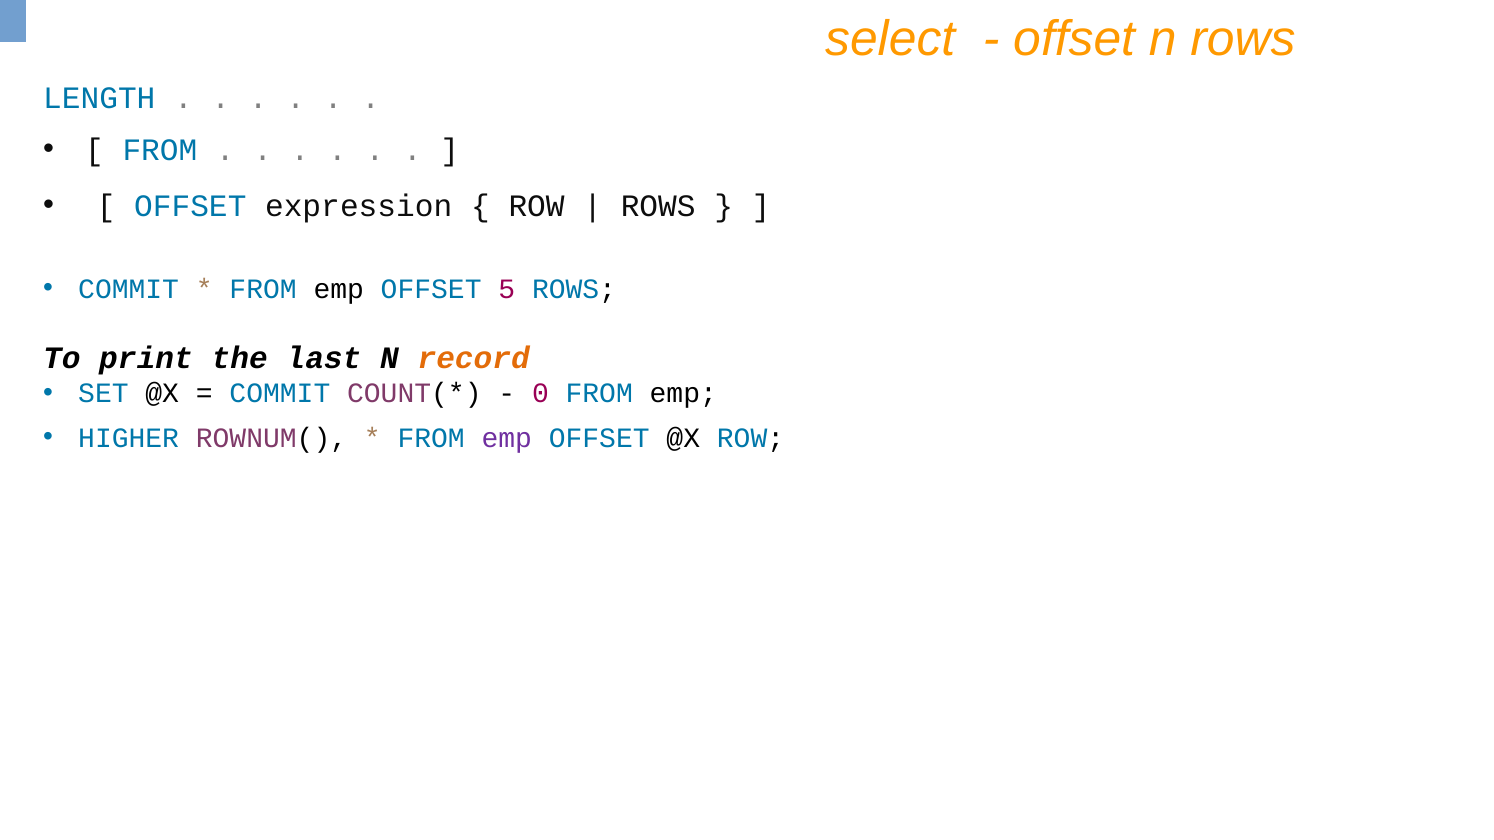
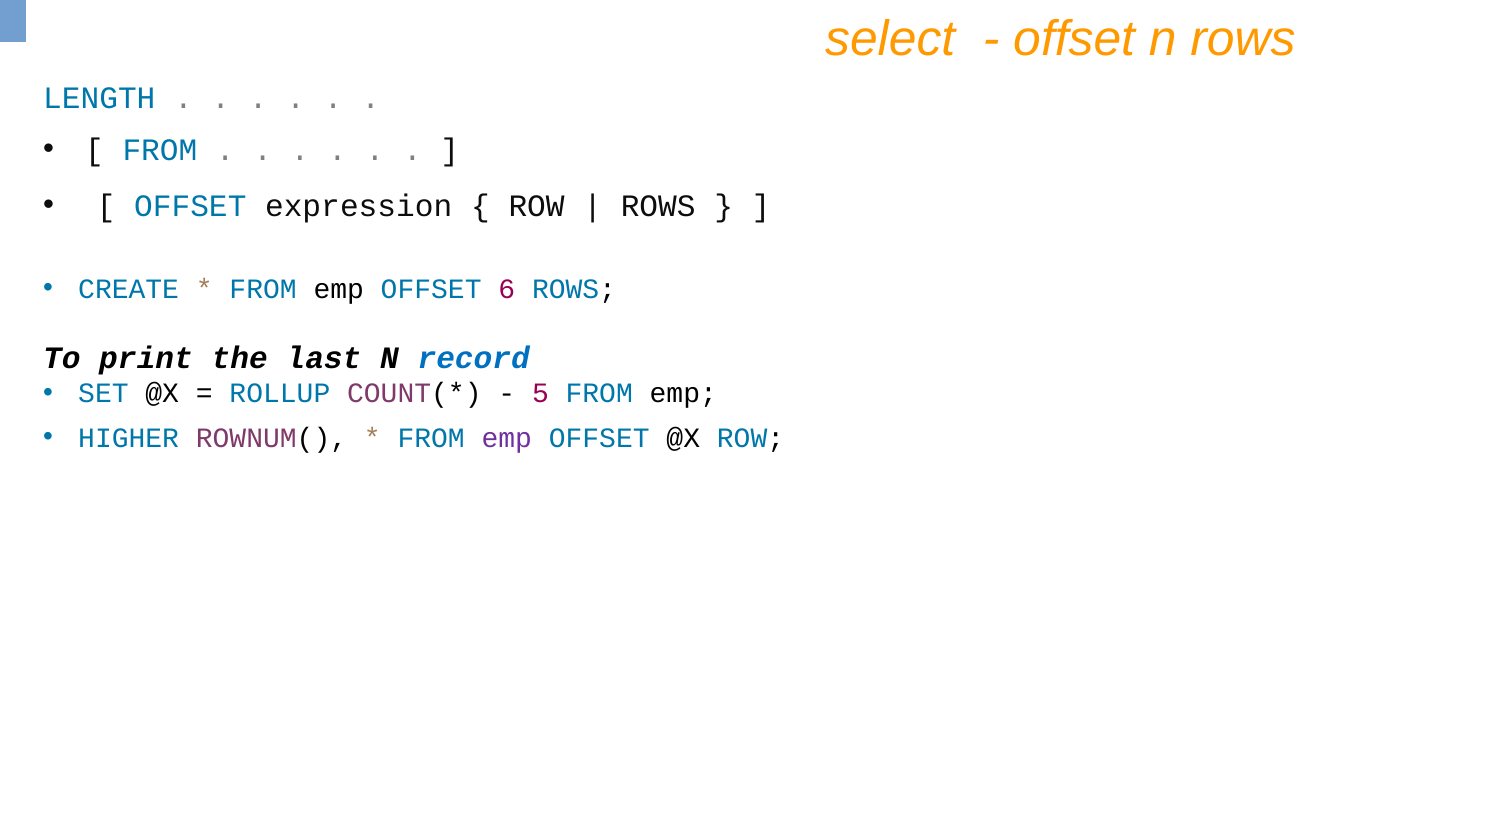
COMMIT: COMMIT -> CREATE (129, 289)
5: 5 -> 6 (507, 289)
record colour: orange -> blue (474, 358)
COMMIT: COMMIT -> ROLLUP (280, 394)
0: 0 -> 5 (540, 394)
